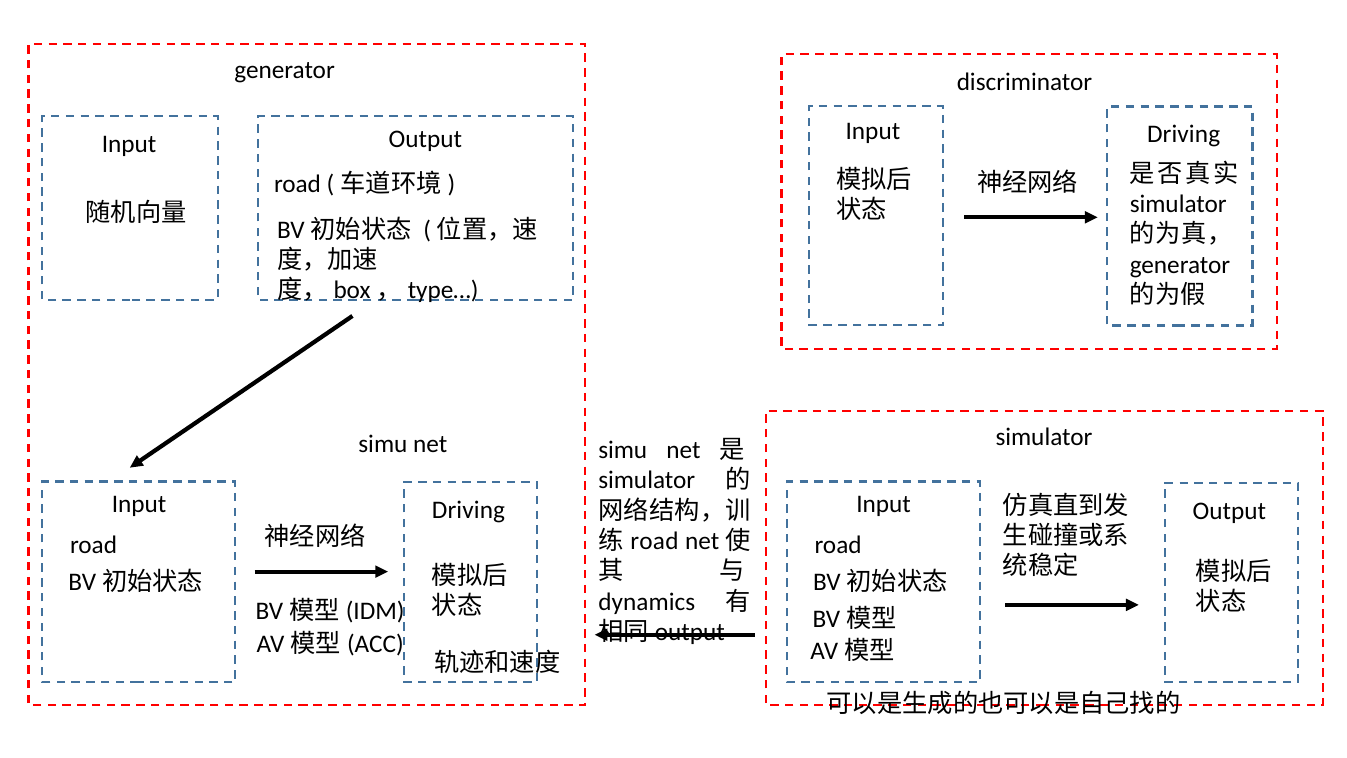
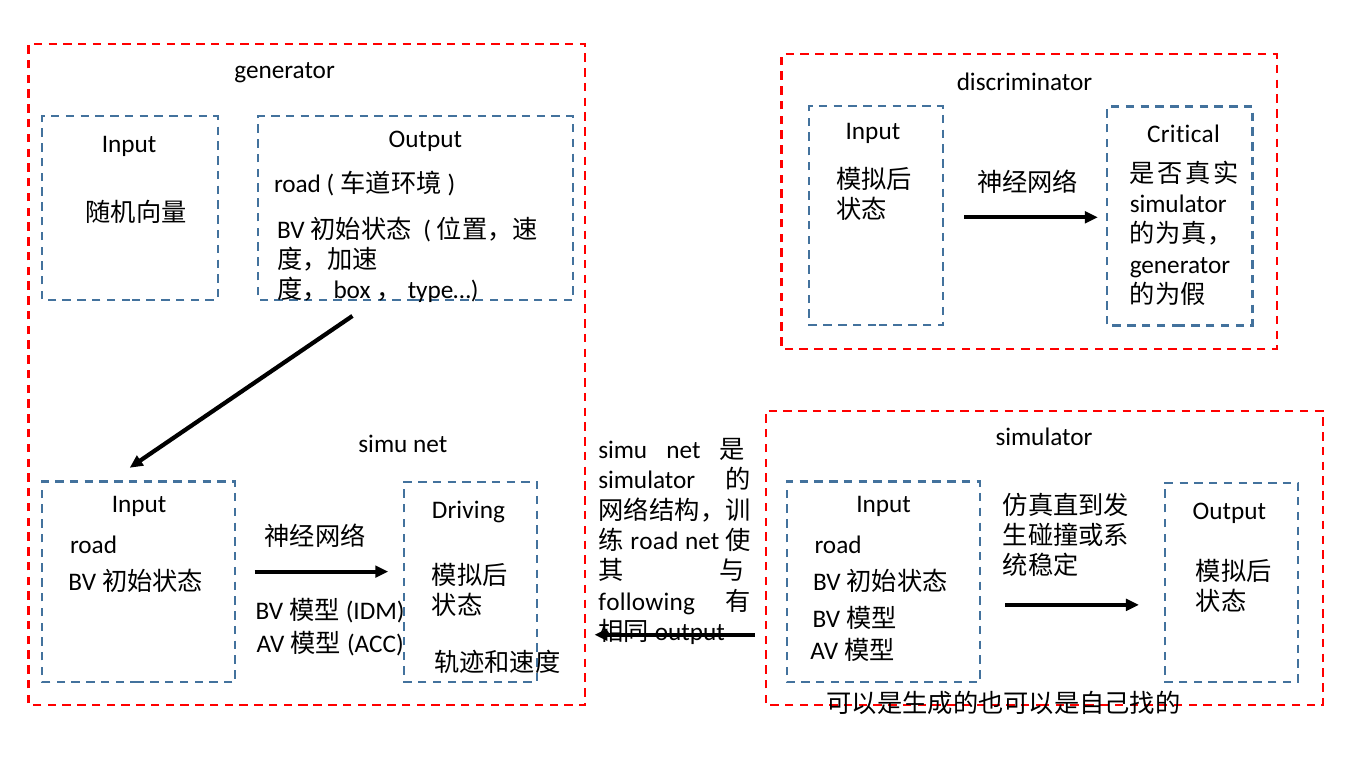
Driving: Driving -> Critical (1184, 134)
dynamics: dynamics -> following (647, 602)
